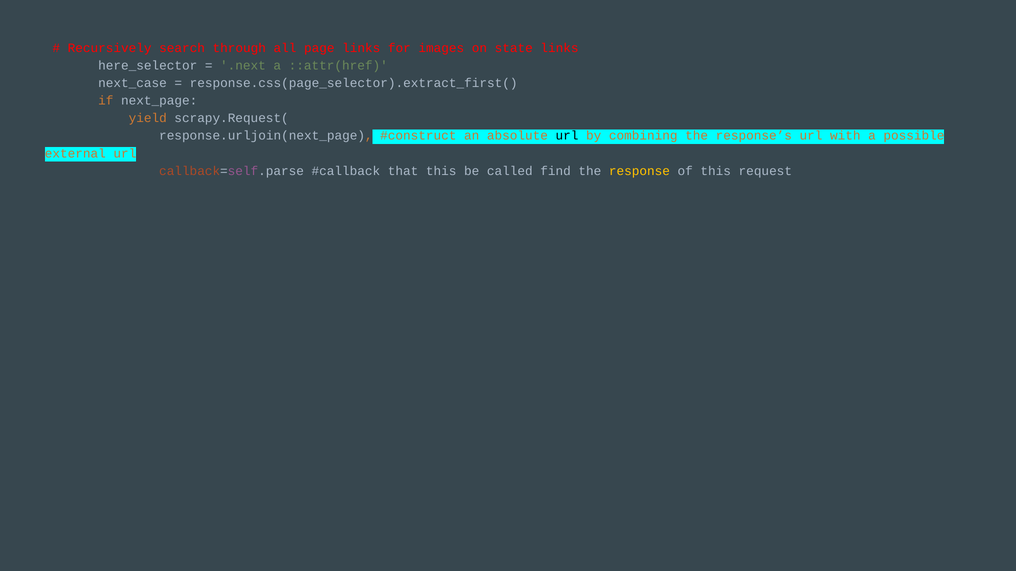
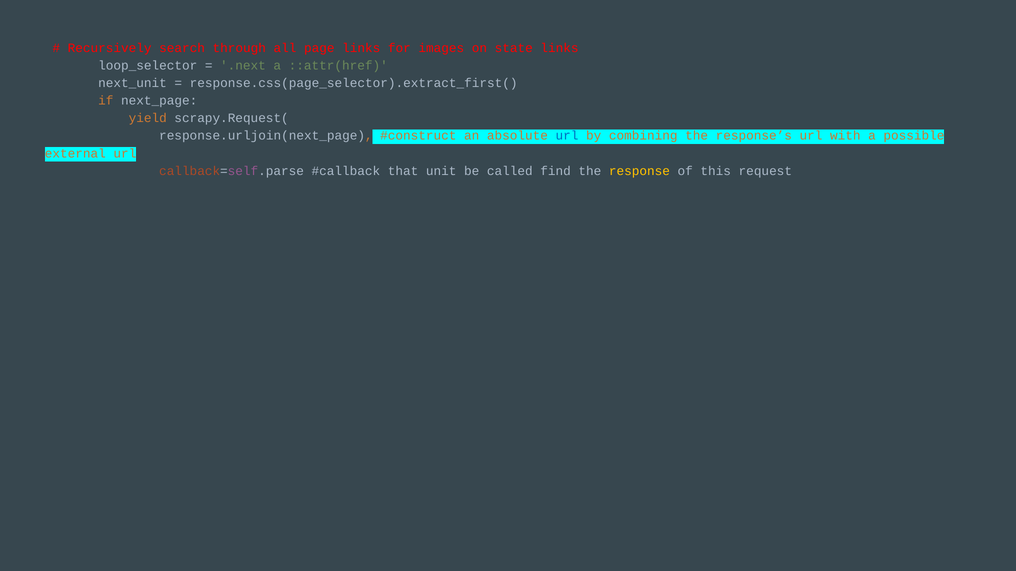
here_selector: here_selector -> loop_selector (148, 66)
next_case: next_case -> next_unit (132, 83)
url colour: black -> blue (567, 136)
that this: this -> unit (441, 171)
